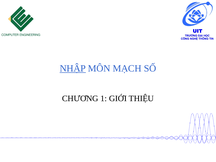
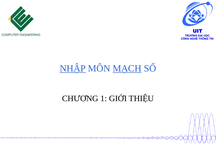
MẠCH underline: none -> present (127, 68)
